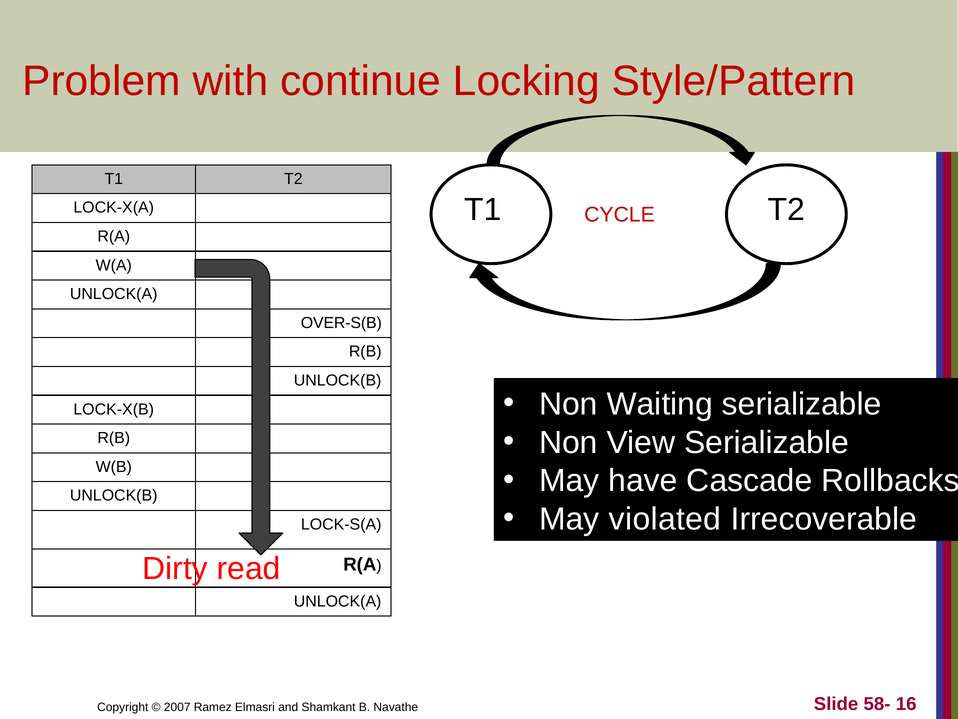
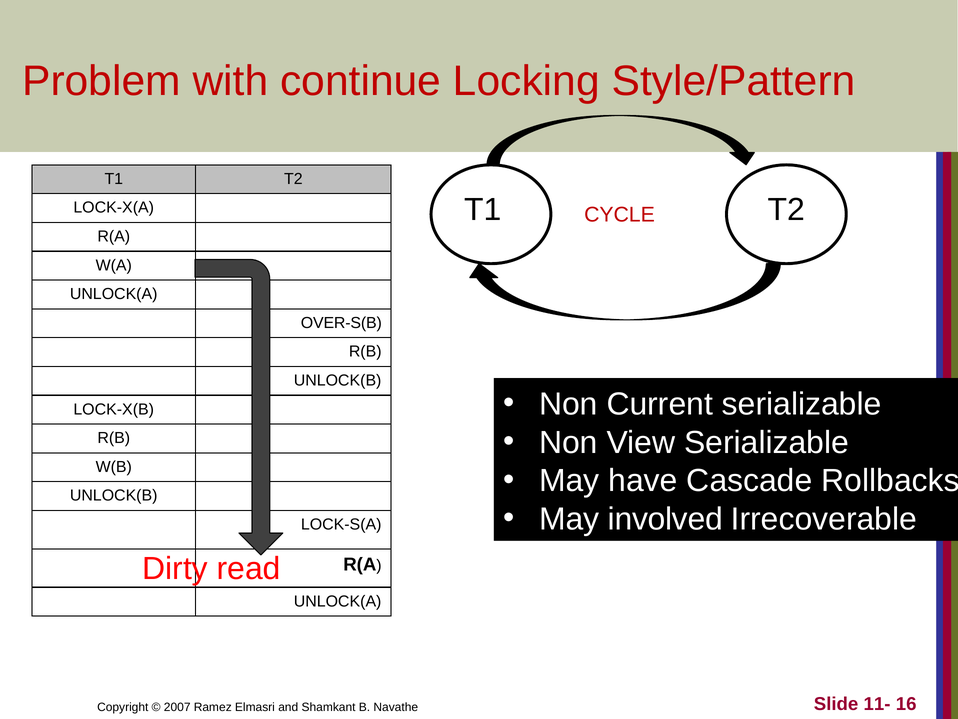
Waiting: Waiting -> Current (660, 404)
violated: violated -> involved (665, 519)
58-: 58- -> 11- (877, 704)
